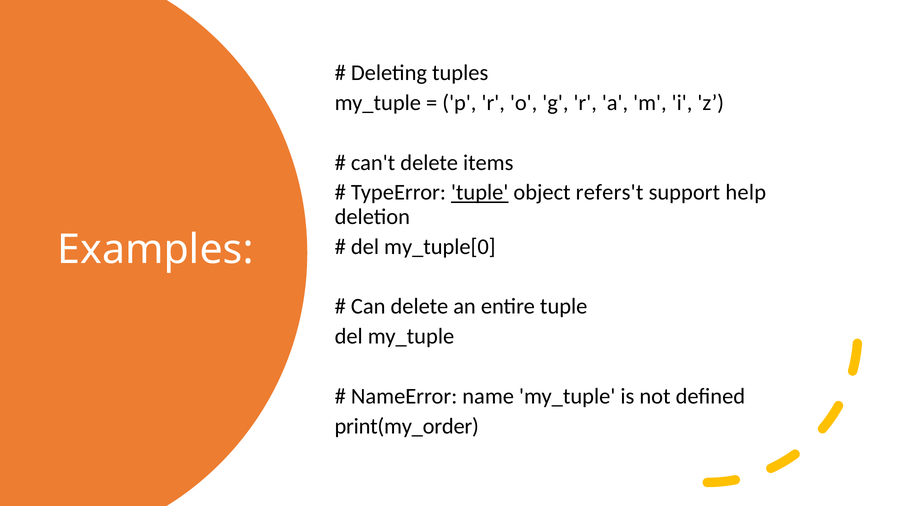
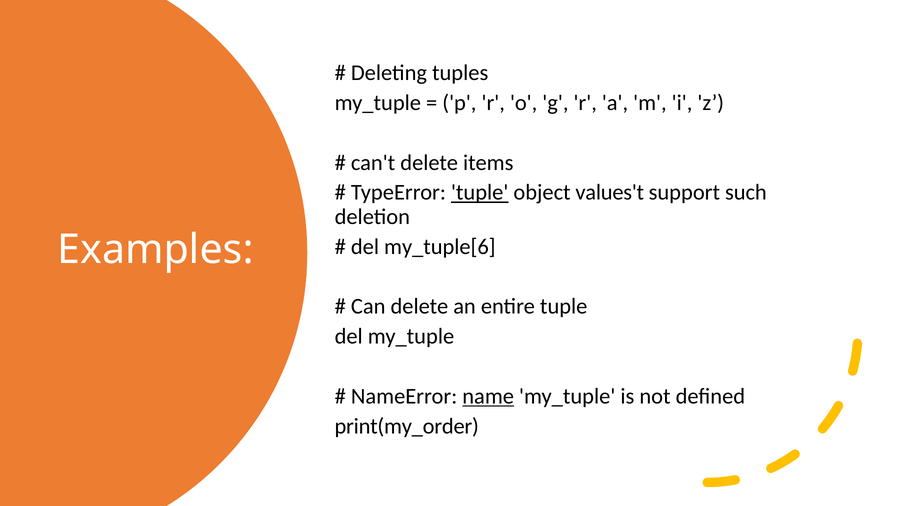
refers't: refers't -> values't (610, 192)
help: help -> such (746, 192)
my_tuple[0: my_tuple[0 -> my_tuple[6 (440, 247)
name underline: none -> present (488, 396)
